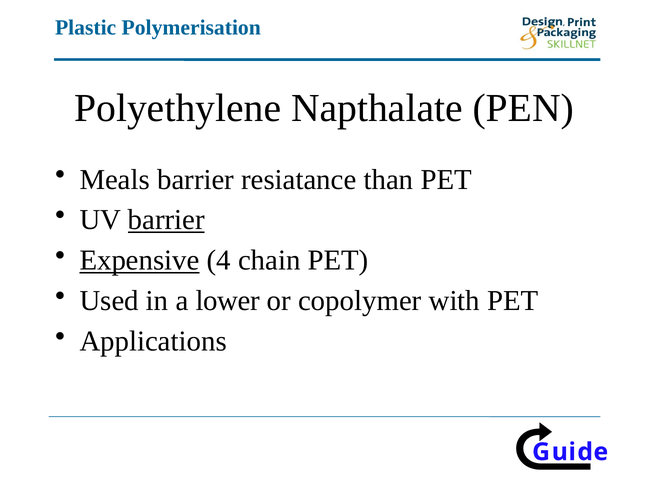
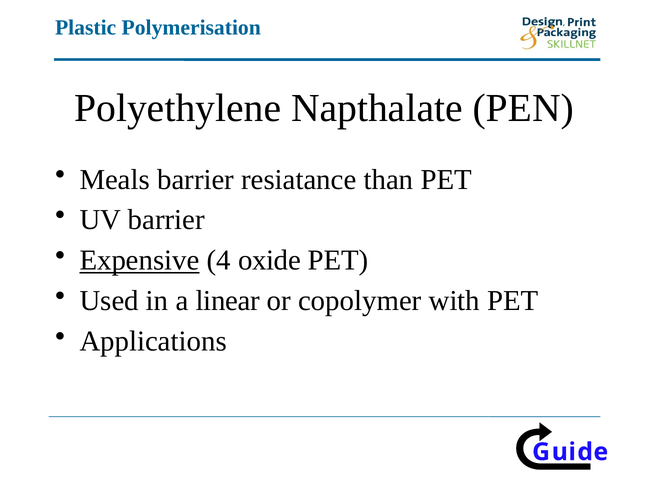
barrier underline: present -> none (166, 220)
chain: chain -> oxide (269, 260)
lower: lower -> linear (228, 301)
